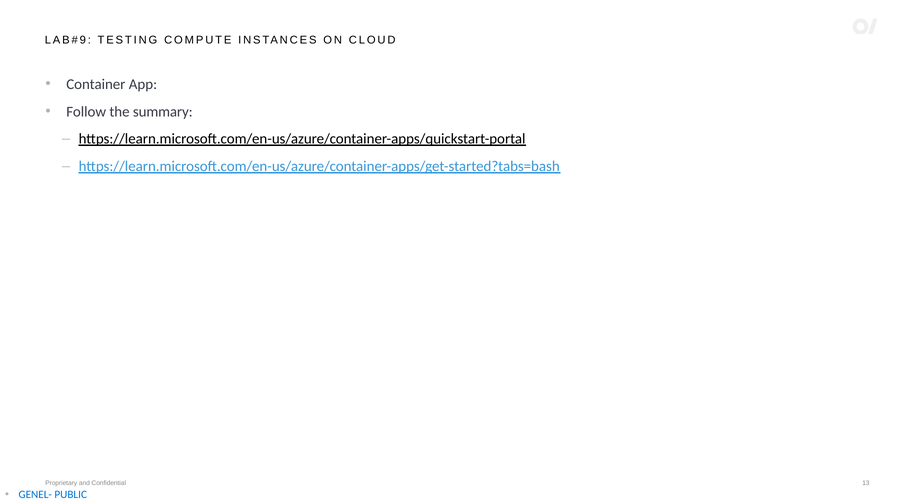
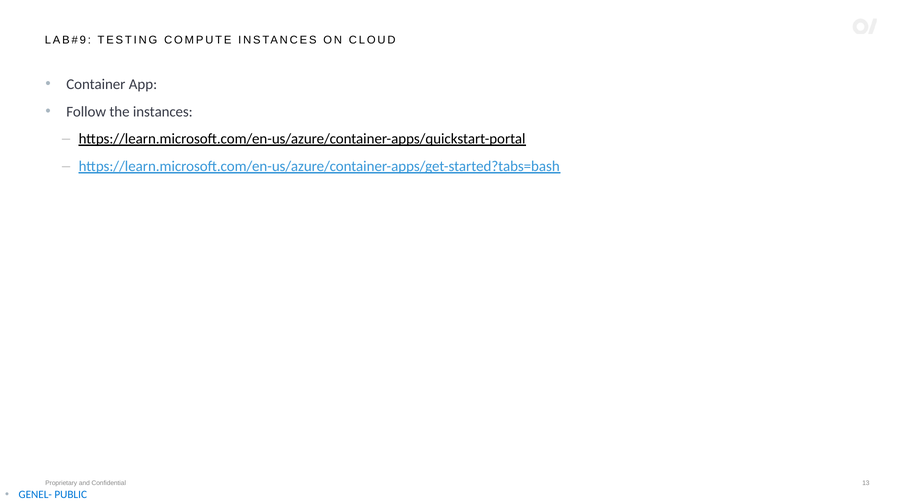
the summary: summary -> instances (163, 112)
